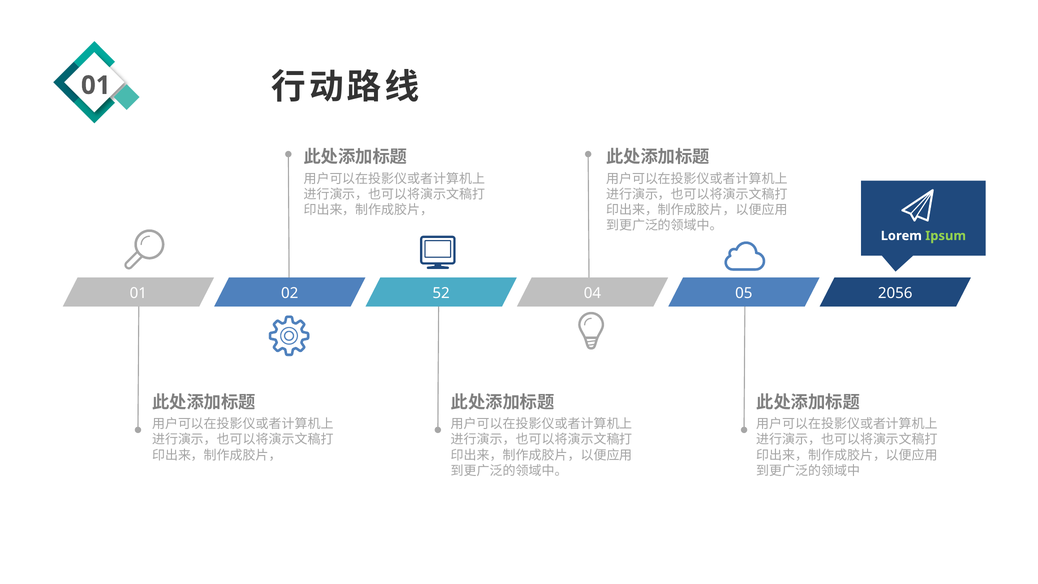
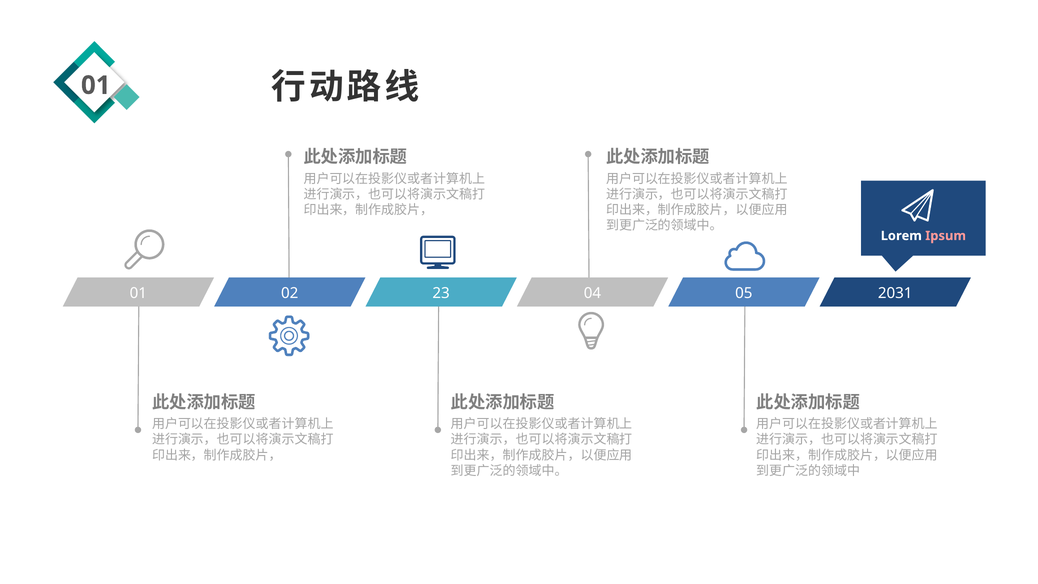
Ipsum colour: light green -> pink (946, 236)
52: 52 -> 23 (441, 293)
2056: 2056 -> 2031 (895, 293)
